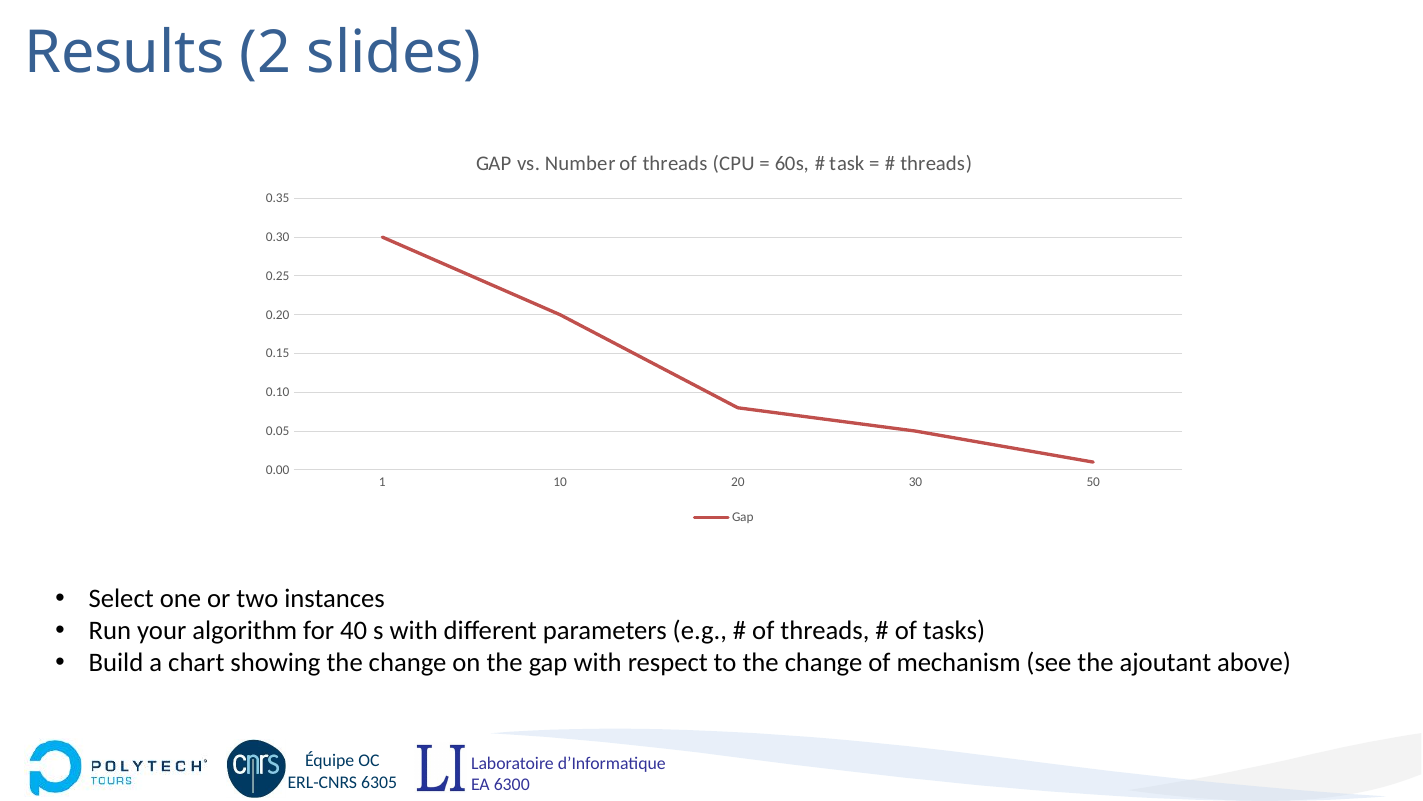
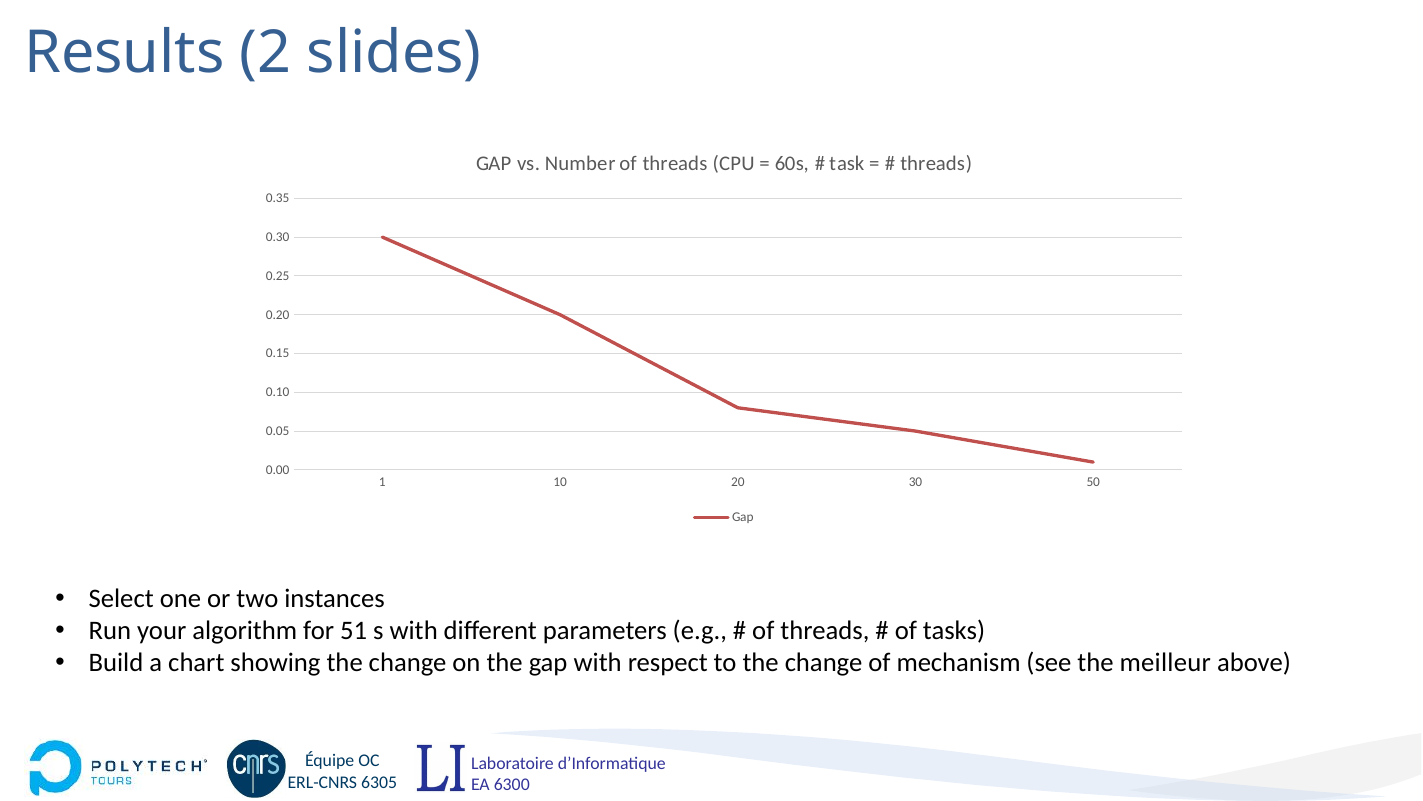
40: 40 -> 51 (354, 630)
ajoutant: ajoutant -> meilleur (1165, 662)
